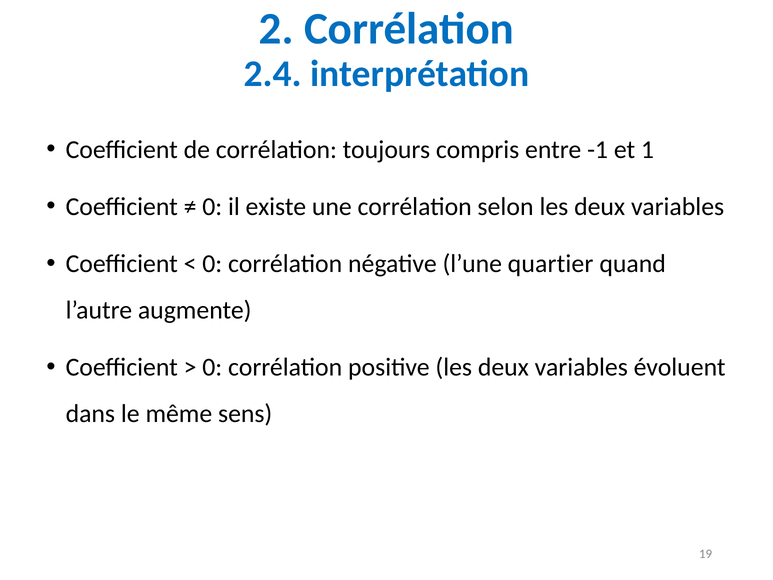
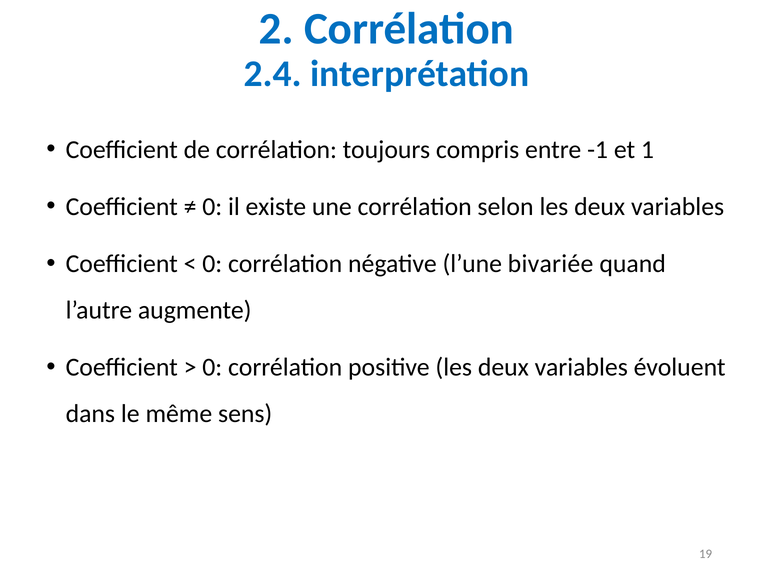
quartier: quartier -> bivariée (551, 264)
